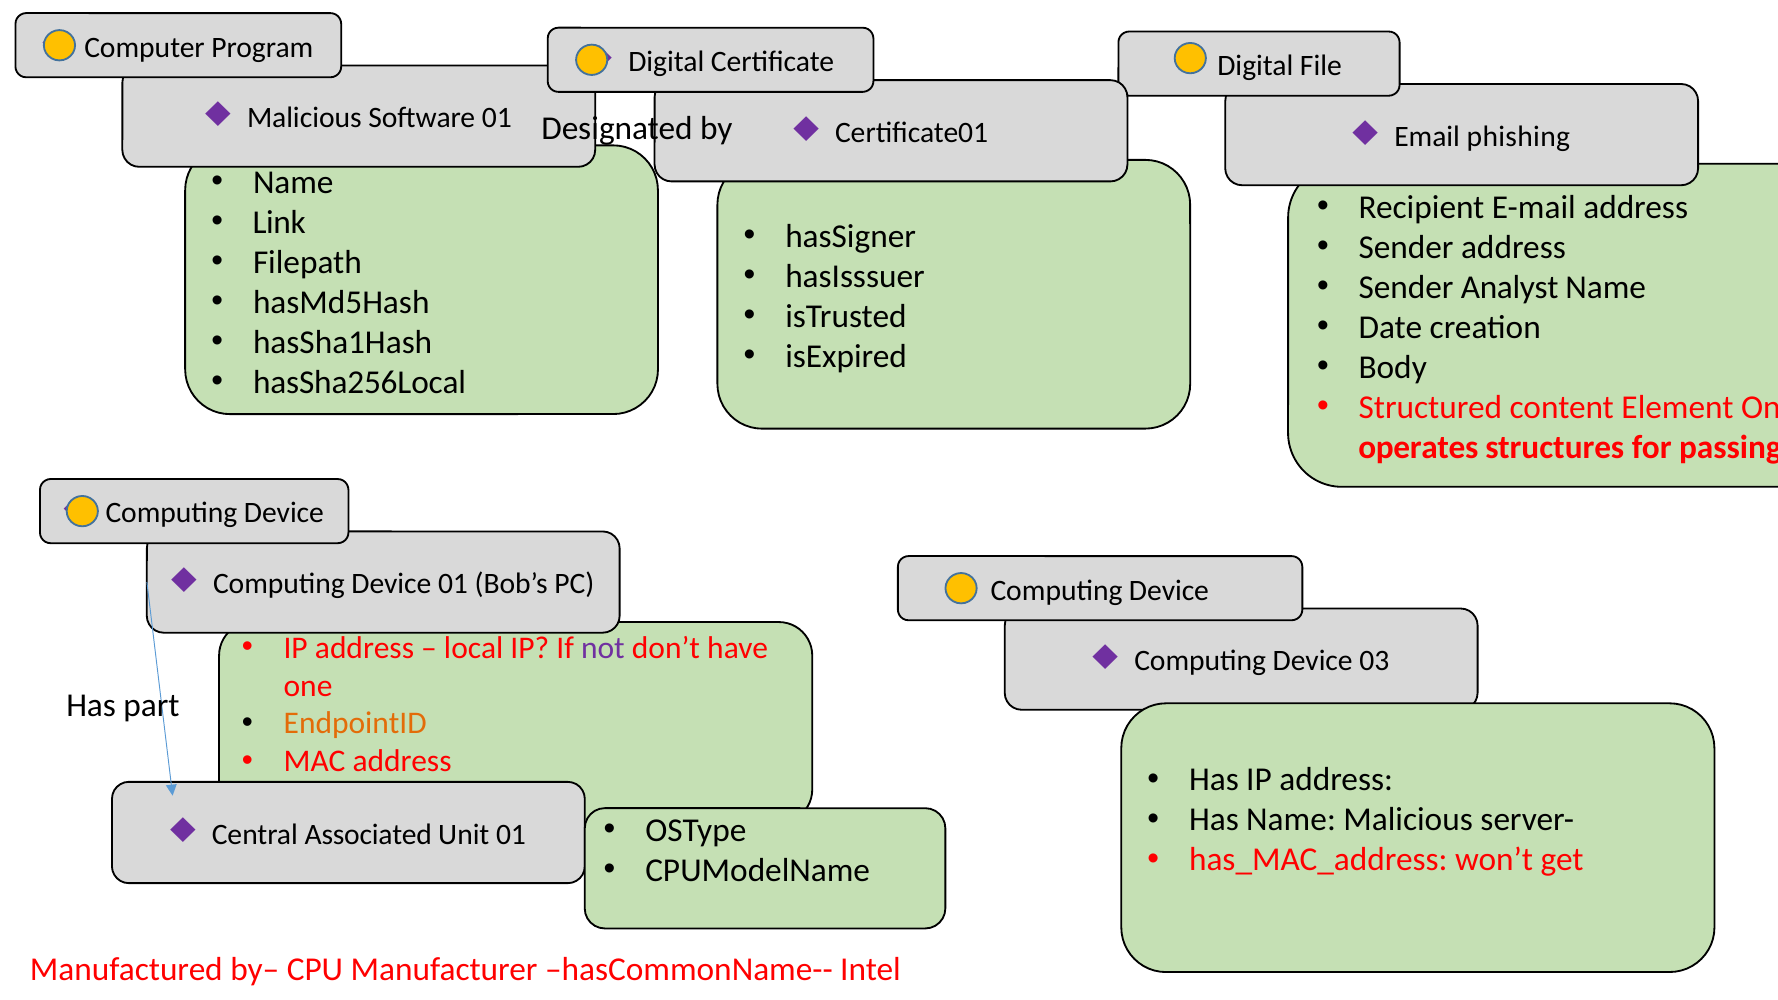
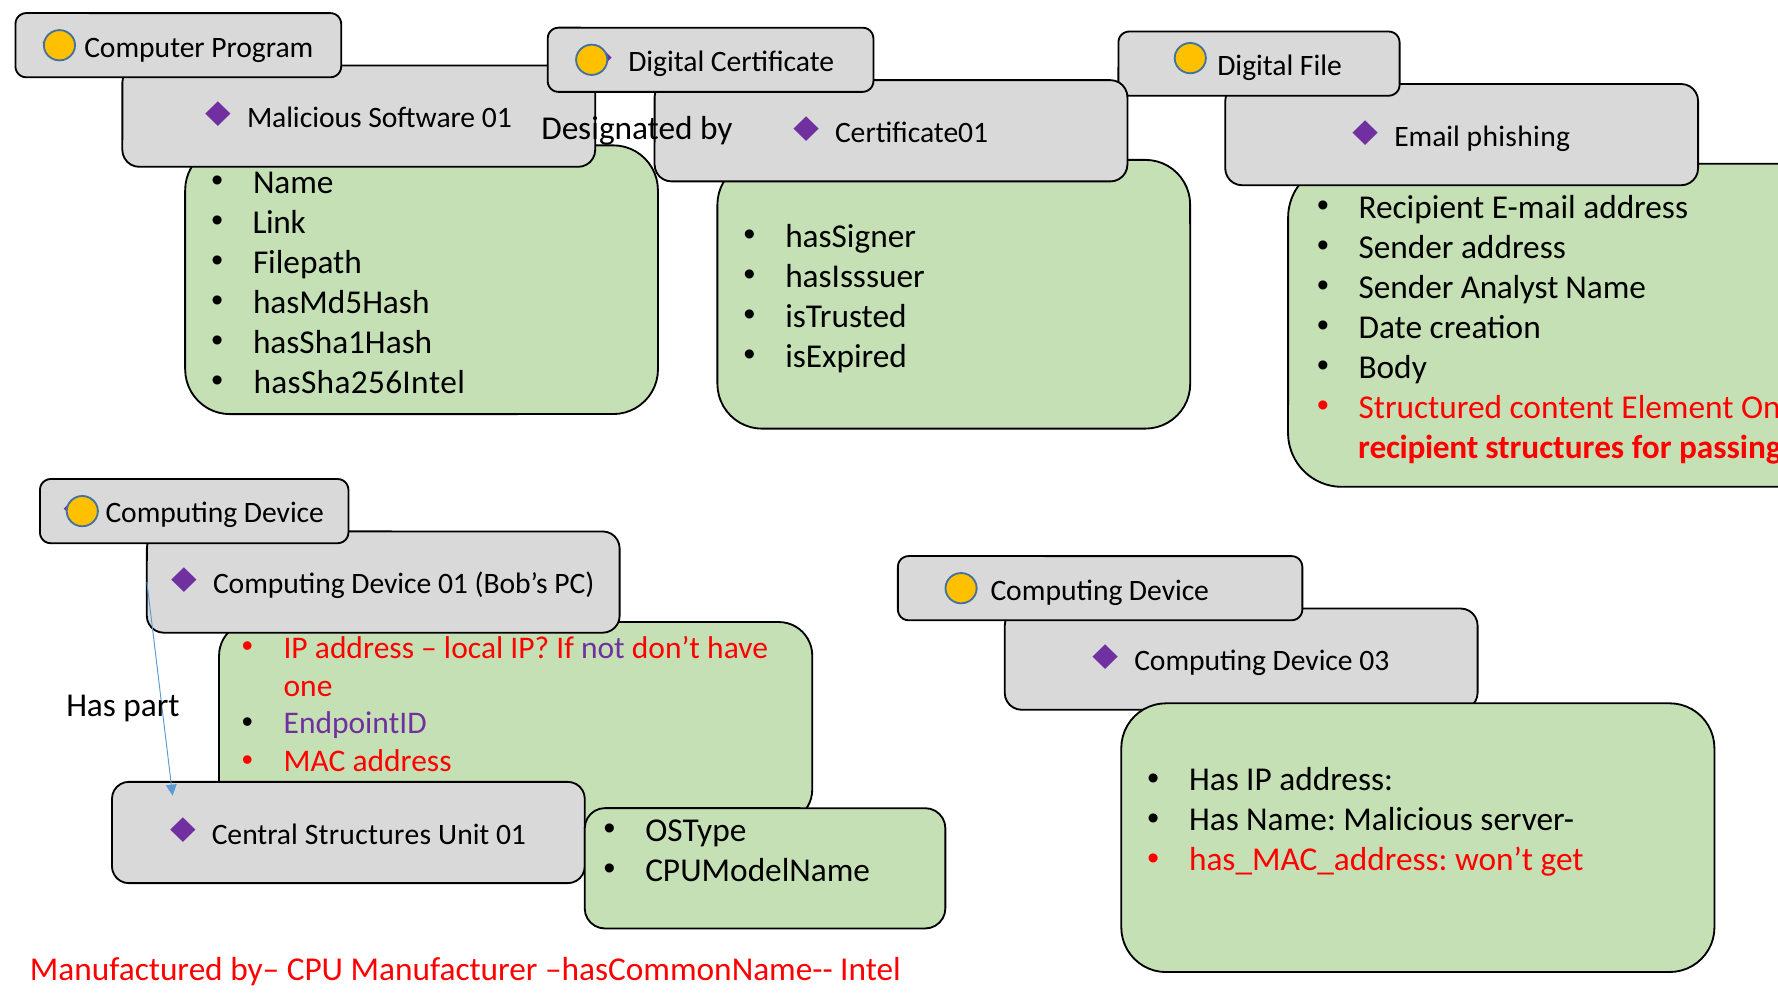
hasSha256Local: hasSha256Local -> hasSha256Intel (359, 382)
operates: operates -> recipient (1418, 448)
EndpointID colour: orange -> purple (355, 724)
Central Associated: Associated -> Structures (368, 835)
